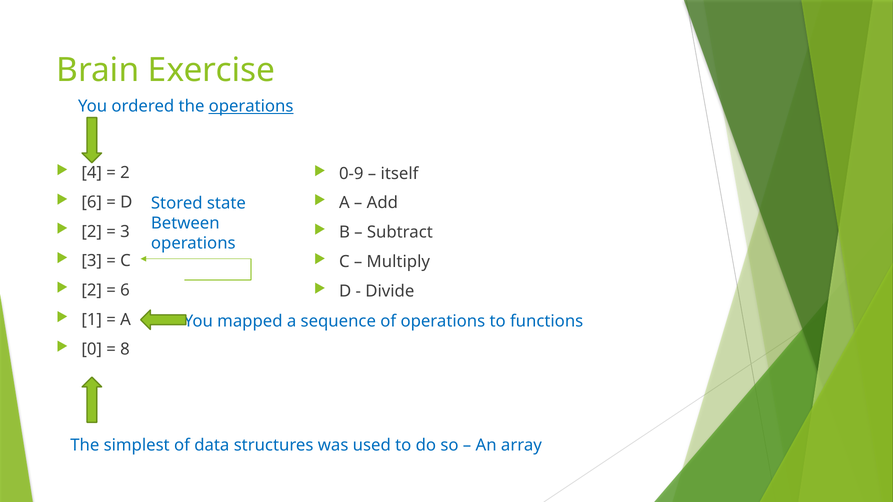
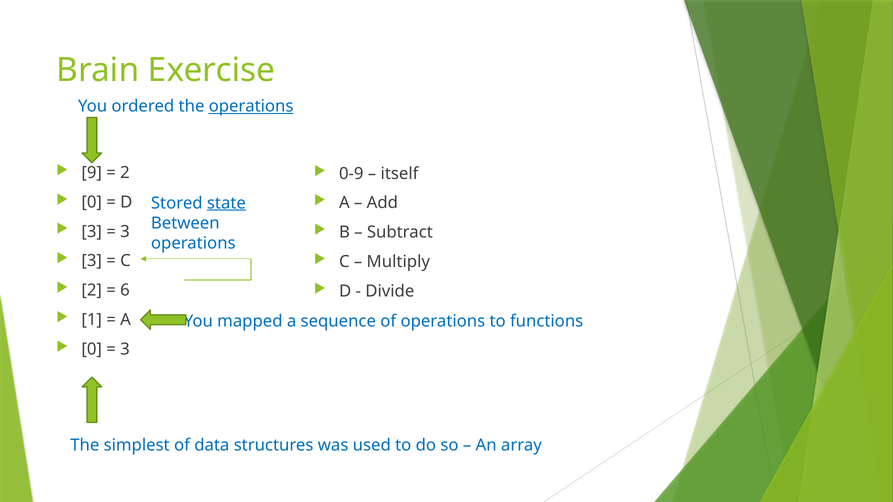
4: 4 -> 9 (92, 173)
6: 6 -> 0 (92, 202)
state underline: none -> present (226, 203)
2: 2 -> 3 (92, 232)
8: 8 -> 3 (125, 349)
